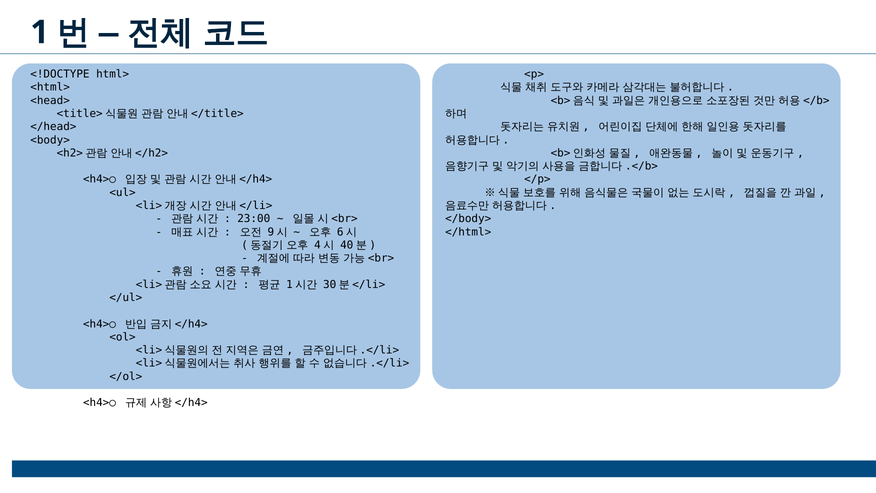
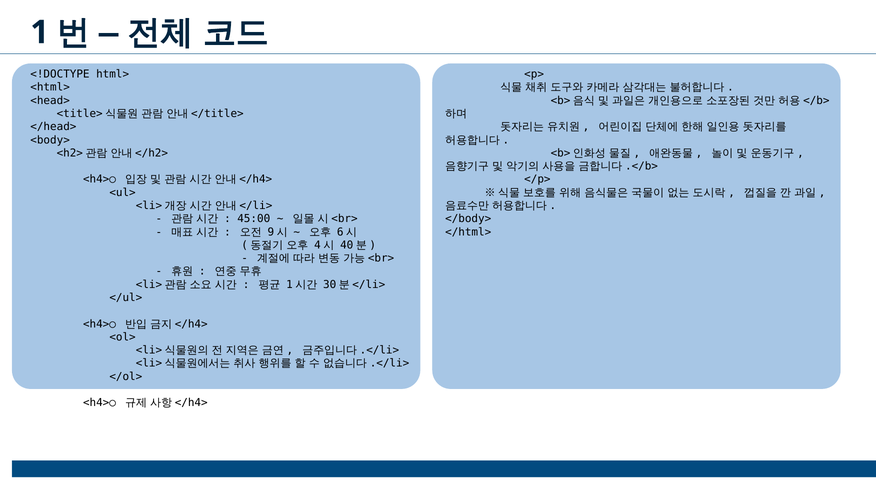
23:00: 23:00 -> 45:00 (254, 219)
